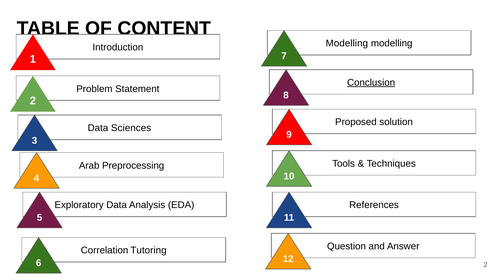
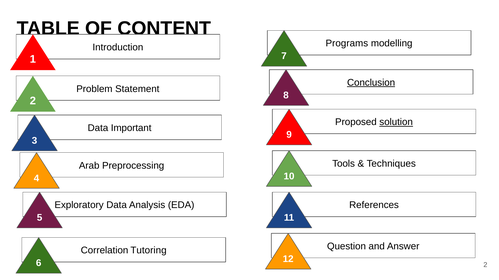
Modelling: Modelling -> Programs (347, 44)
solution underline: none -> present (396, 122)
Sciences: Sciences -> Important (131, 128)
